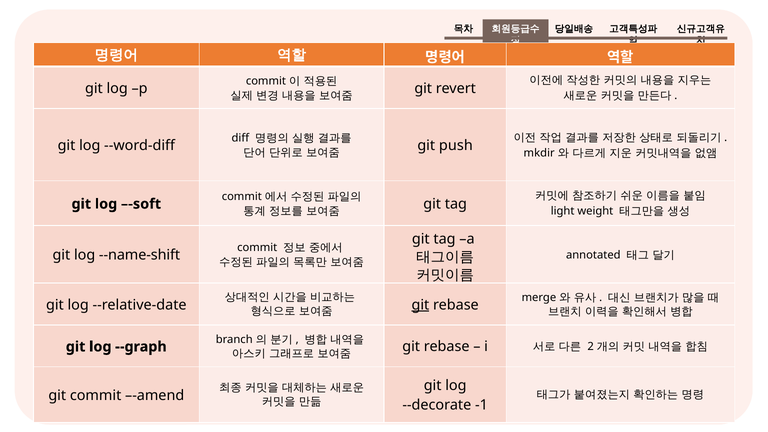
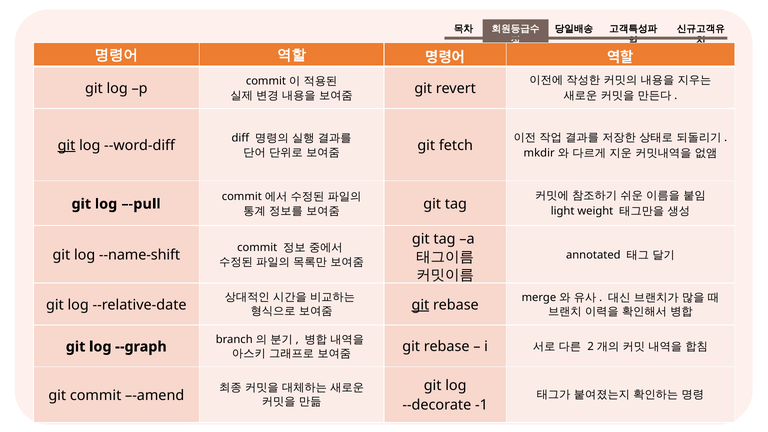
git underline: none -> present (67, 145)
push: push -> fetch (456, 145)
–-soft: –-soft -> –-pull (141, 204)
